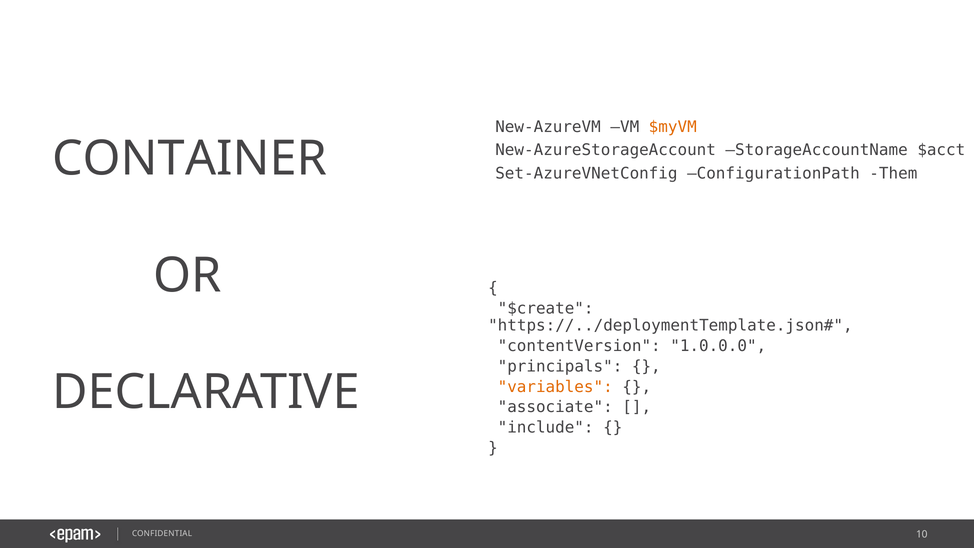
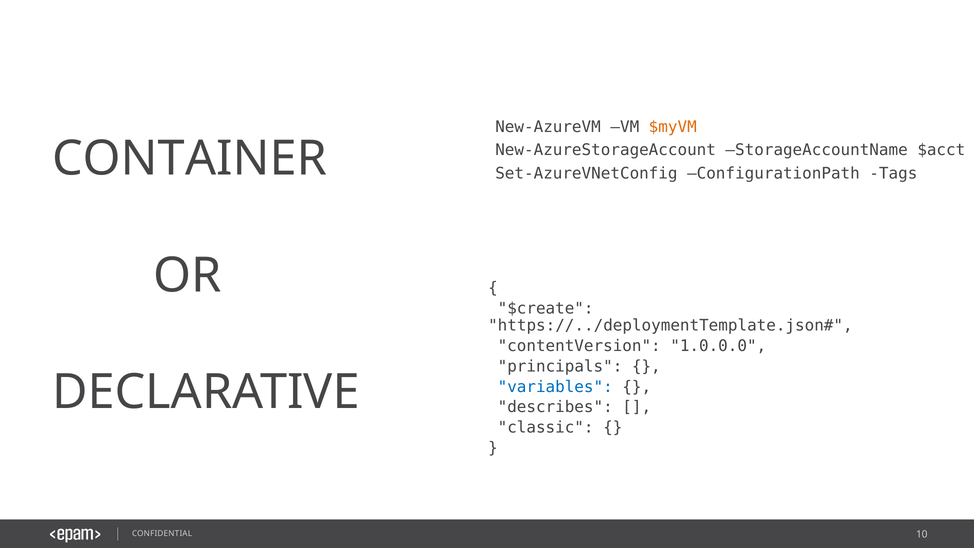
Them: Them -> Tags (893, 173)
variables colour: orange -> blue (555, 387)
associate: associate -> describes (555, 407)
include: include -> classic (546, 427)
